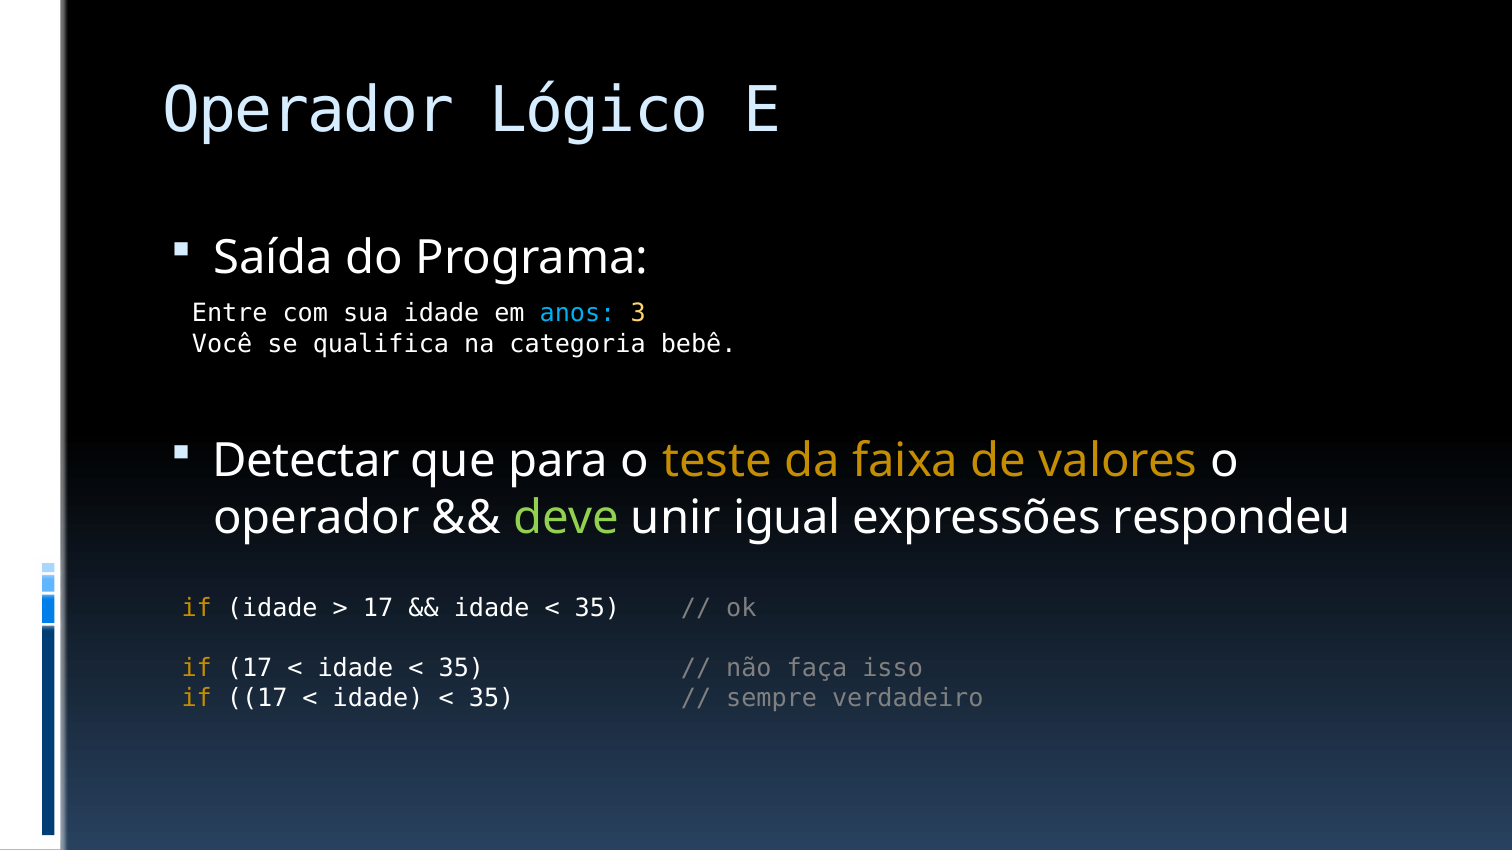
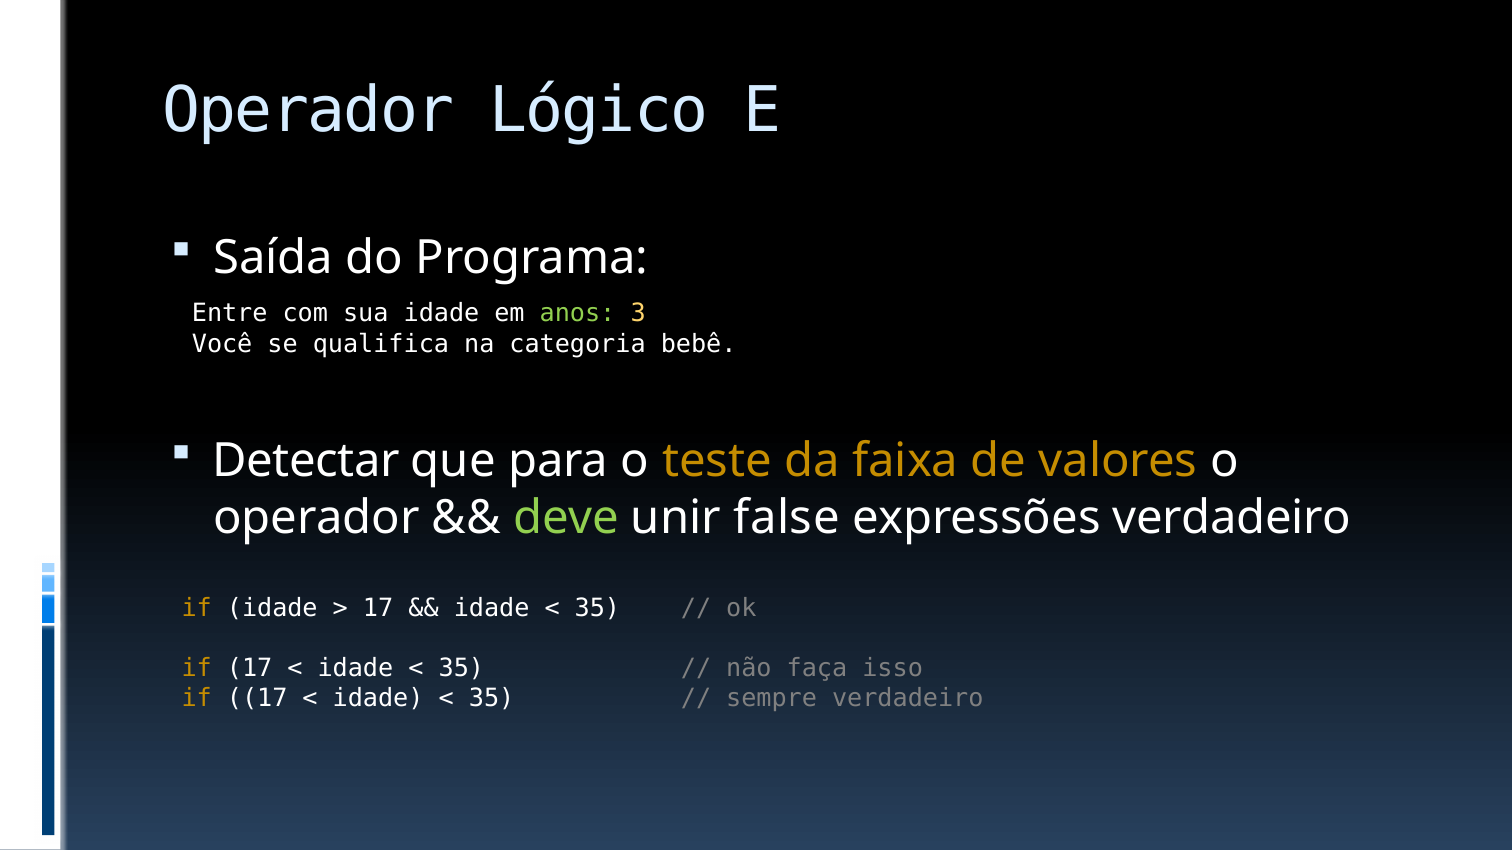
anos colour: light blue -> light green (578, 314)
igual: igual -> false (787, 518)
expressões respondeu: respondeu -> verdadeiro (1232, 518)
